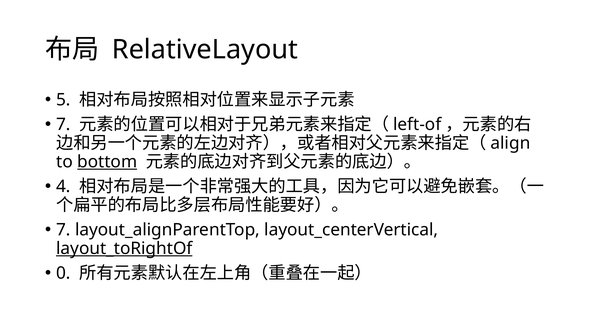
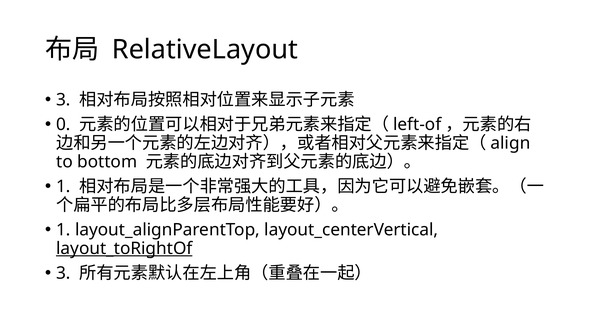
5: 5 -> 3 (63, 100)
7: 7 -> 0 (63, 125)
bottom underline: present -> none (107, 162)
4: 4 -> 1 (63, 187)
7: 7 -> 1 (63, 230)
0: 0 -> 3 (63, 274)
